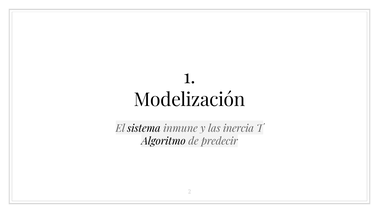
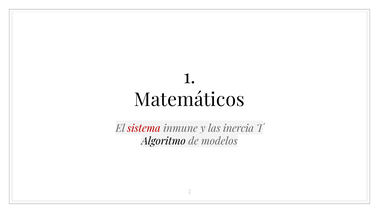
Modelización: Modelización -> Matemáticos (189, 100)
sistema colour: black -> red (144, 129)
predecir: predecir -> modelos (219, 141)
